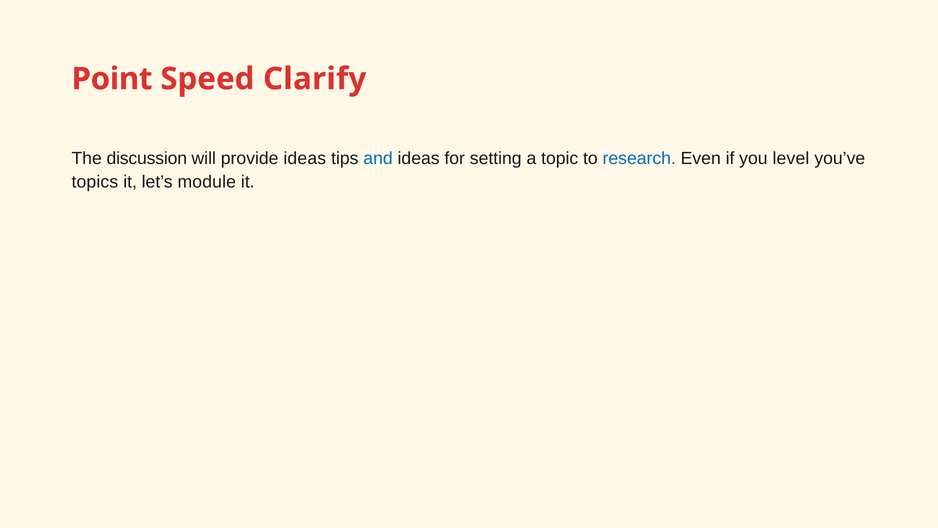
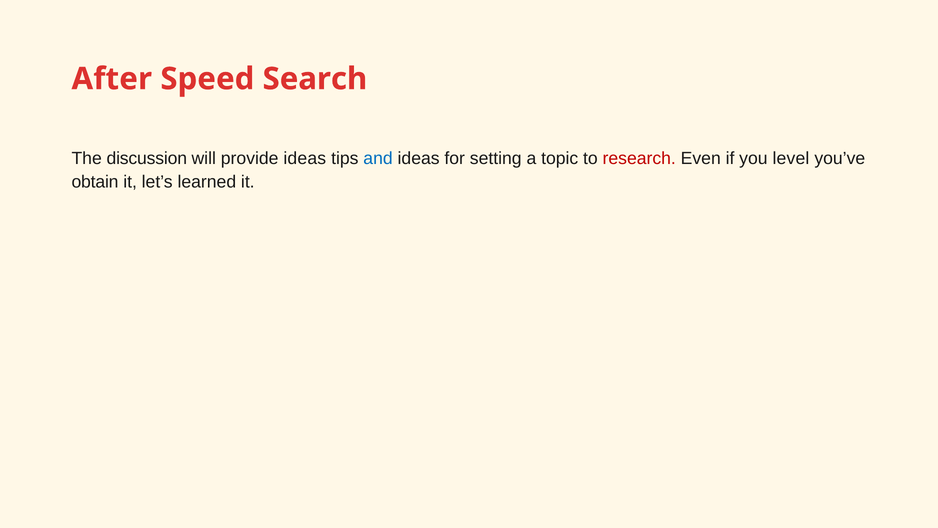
Point: Point -> After (112, 79)
Clarify: Clarify -> Search (315, 79)
research colour: blue -> red (639, 158)
topics: topics -> obtain (95, 182)
module: module -> learned (207, 182)
